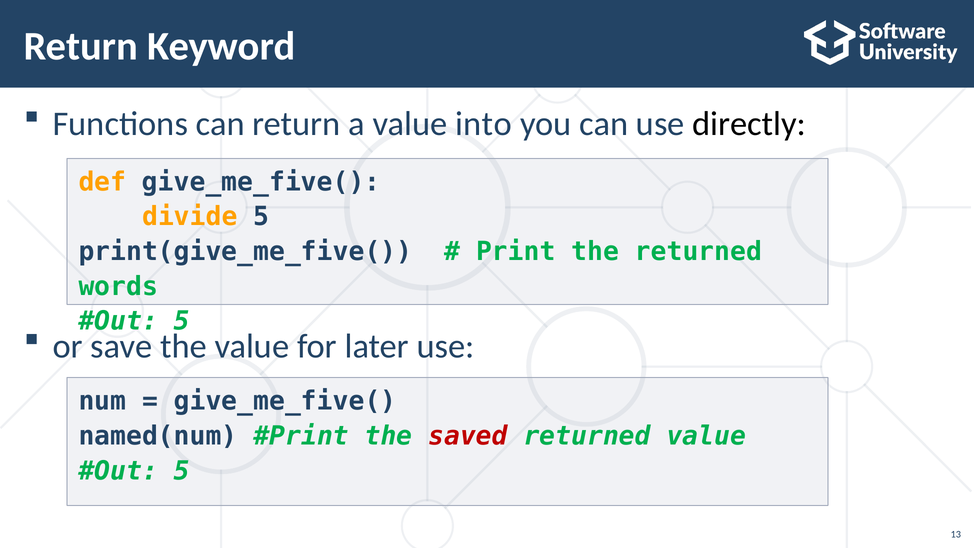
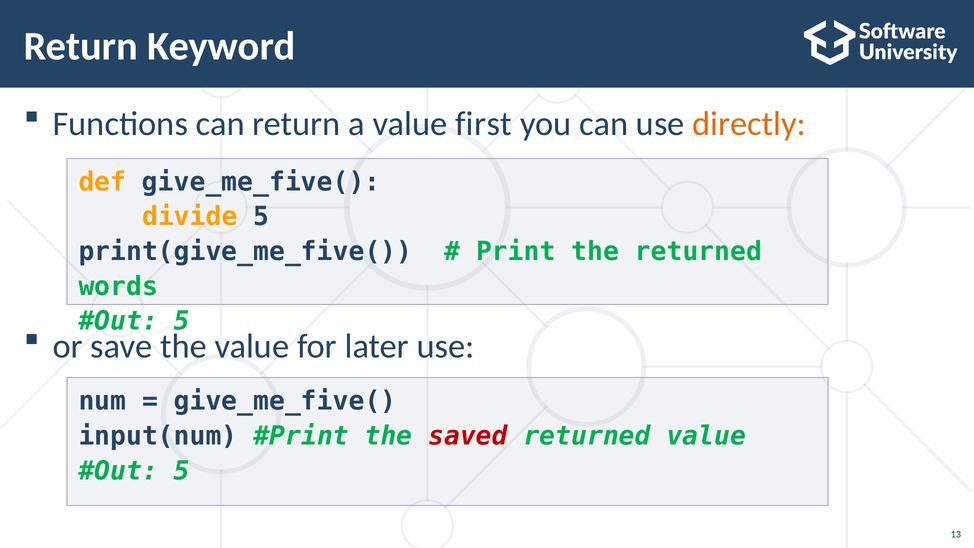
into: into -> first (483, 124)
directly colour: black -> orange (749, 124)
named(num: named(num -> input(num (158, 436)
